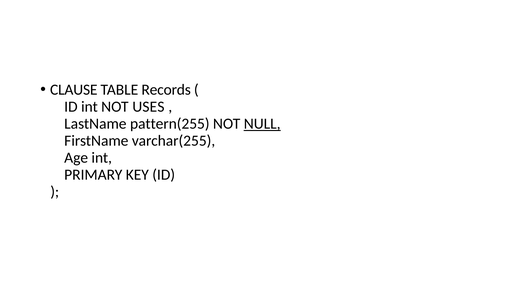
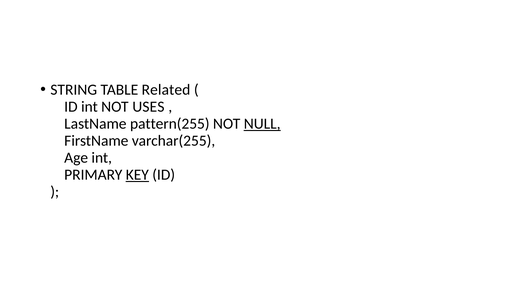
CLAUSE: CLAUSE -> STRING (74, 90)
Records: Records -> Related (166, 90)
KEY underline: none -> present (137, 175)
